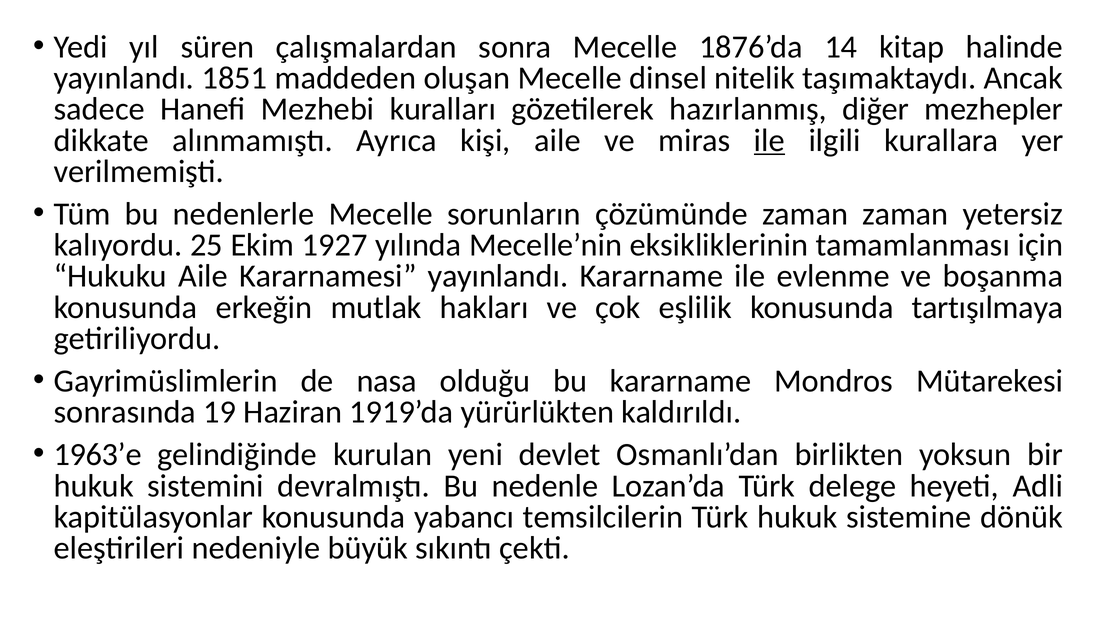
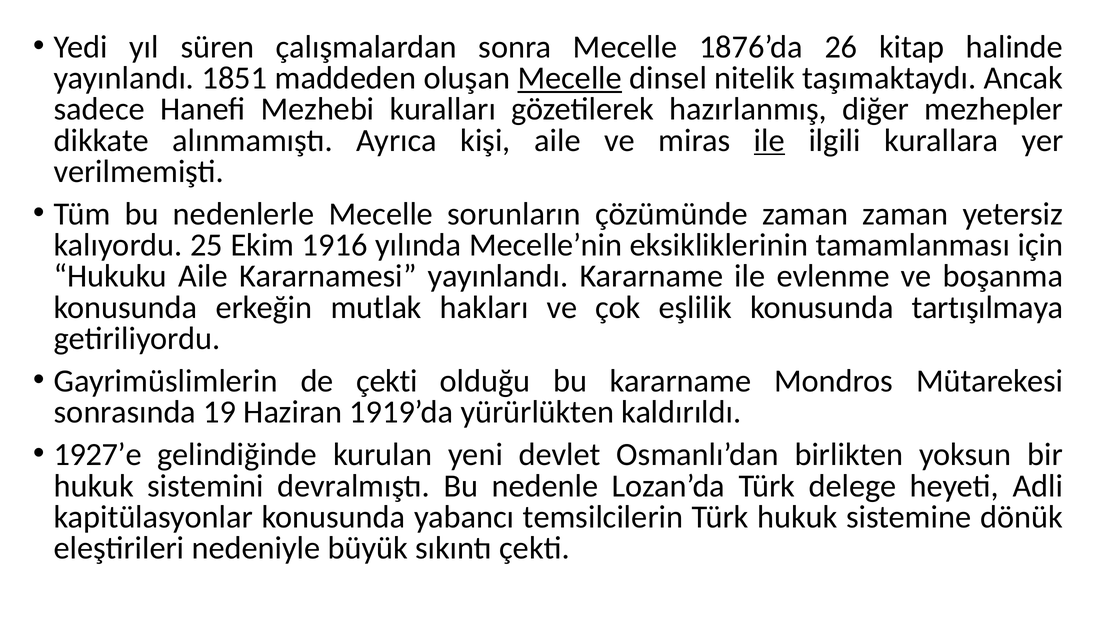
14: 14 -> 26 (841, 47)
Mecelle underline: none -> present (570, 78)
1927: 1927 -> 1916 (335, 245)
de nasa: nasa -> çekti (387, 381)
1963’e: 1963’e -> 1927’e (98, 455)
